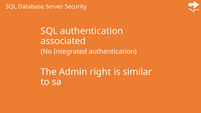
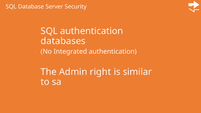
associated: associated -> databases (63, 41)
